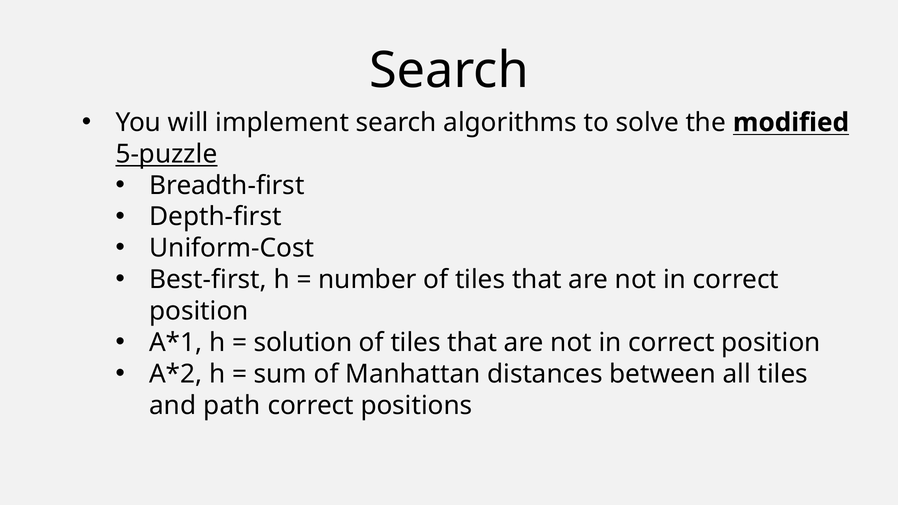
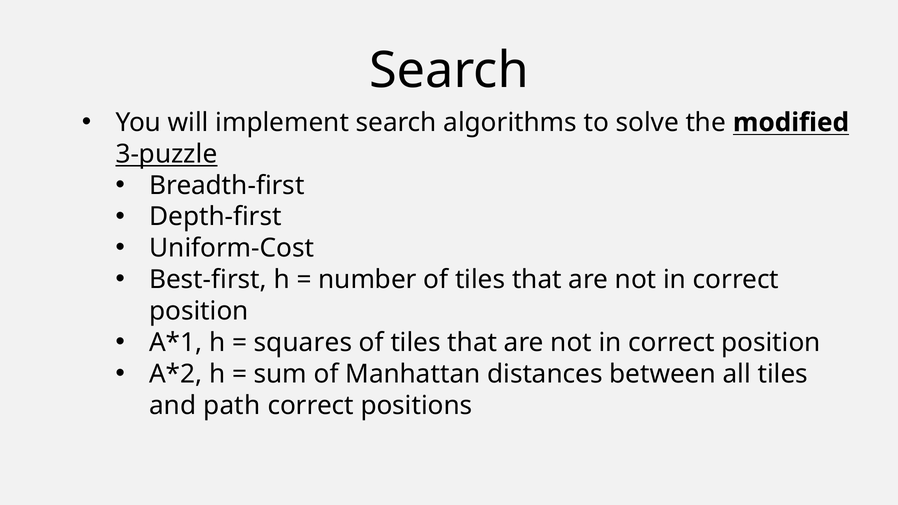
5-puzzle: 5-puzzle -> 3-puzzle (166, 154)
solution: solution -> squares (303, 343)
